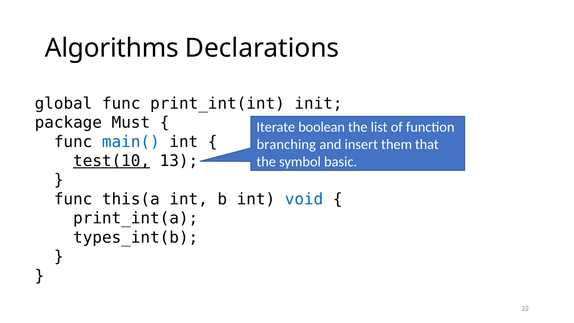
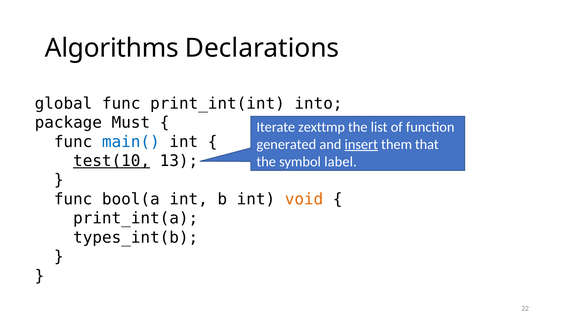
init: init -> into (318, 103)
boolean: boolean -> zexttmp (322, 127)
branching: branching -> generated (286, 144)
insert underline: none -> present (361, 144)
basic: basic -> label (341, 162)
this(a: this(a -> bool(a (131, 199)
void colour: blue -> orange (304, 199)
